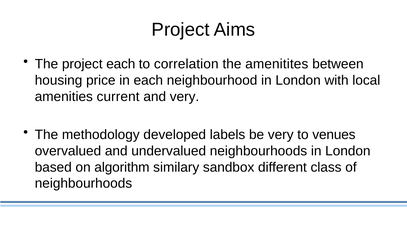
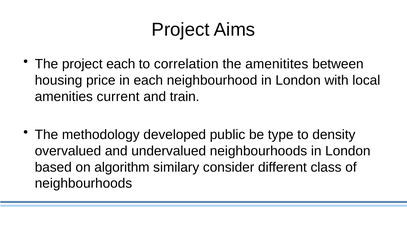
and very: very -> train (185, 97)
labels: labels -> public (228, 135)
be very: very -> type (281, 135)
venues: venues -> density (334, 135)
sandbox: sandbox -> consider (229, 167)
